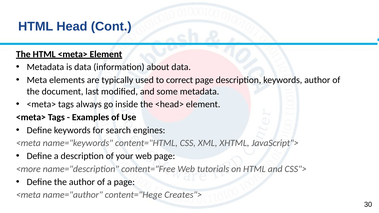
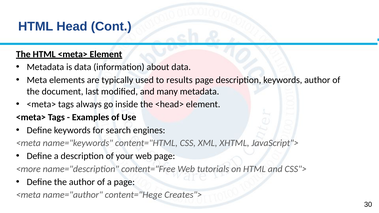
correct: correct -> results (179, 80)
some: some -> many (167, 91)
